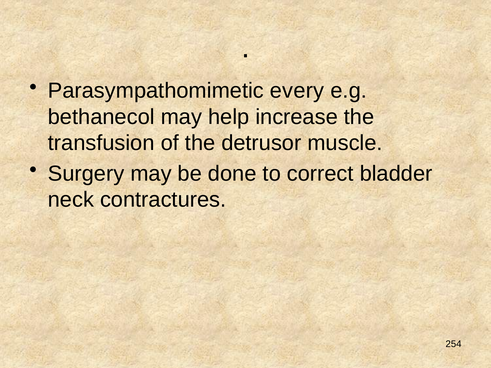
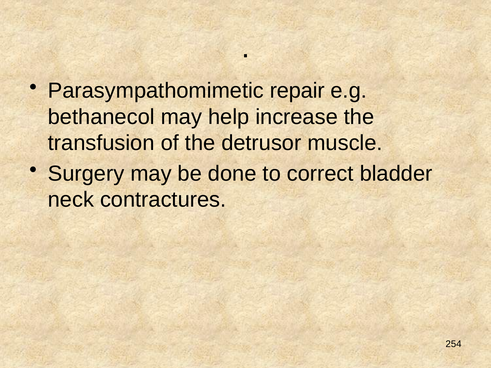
every: every -> repair (297, 91)
